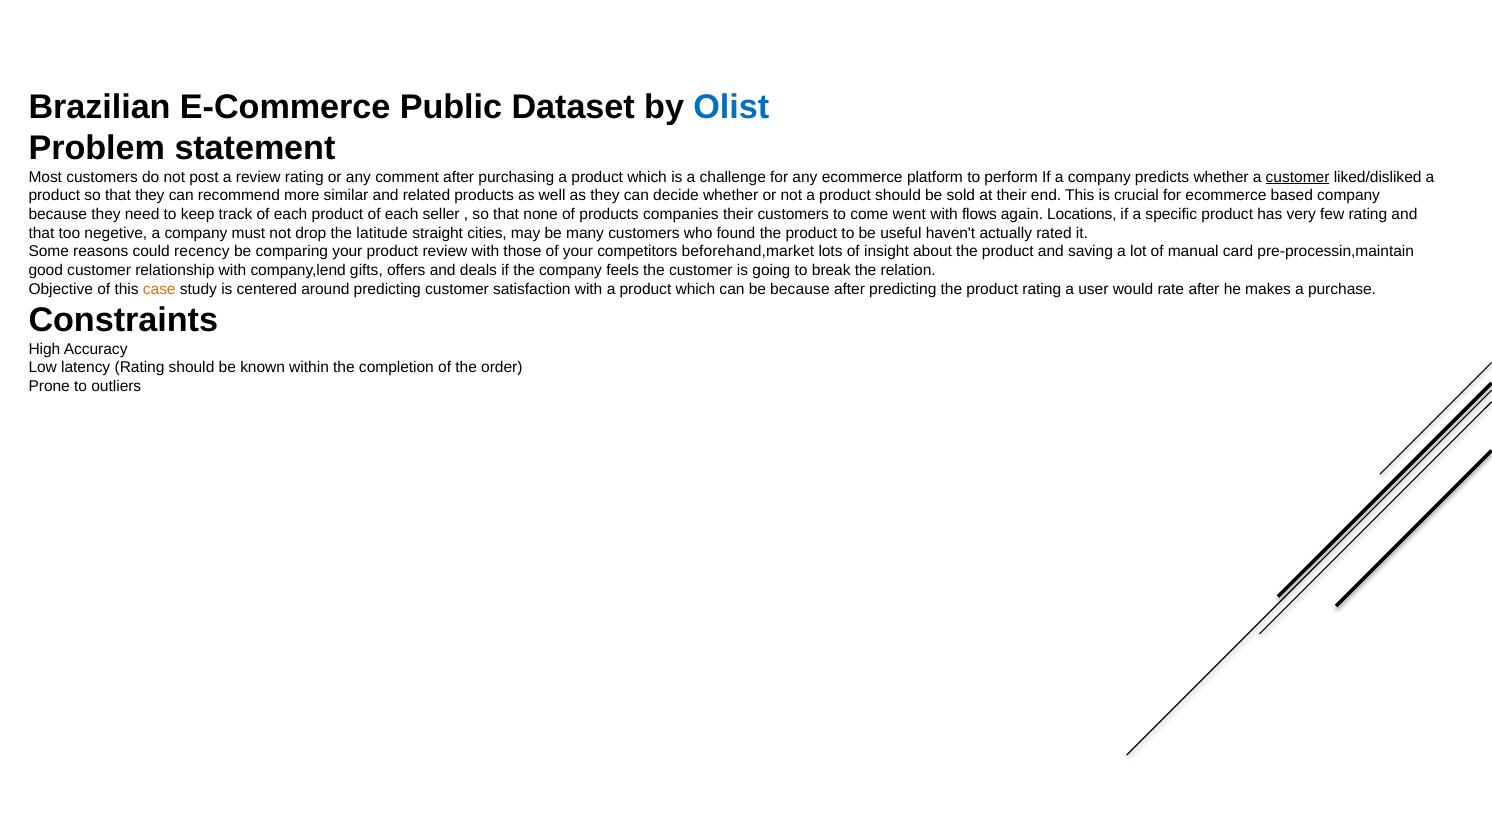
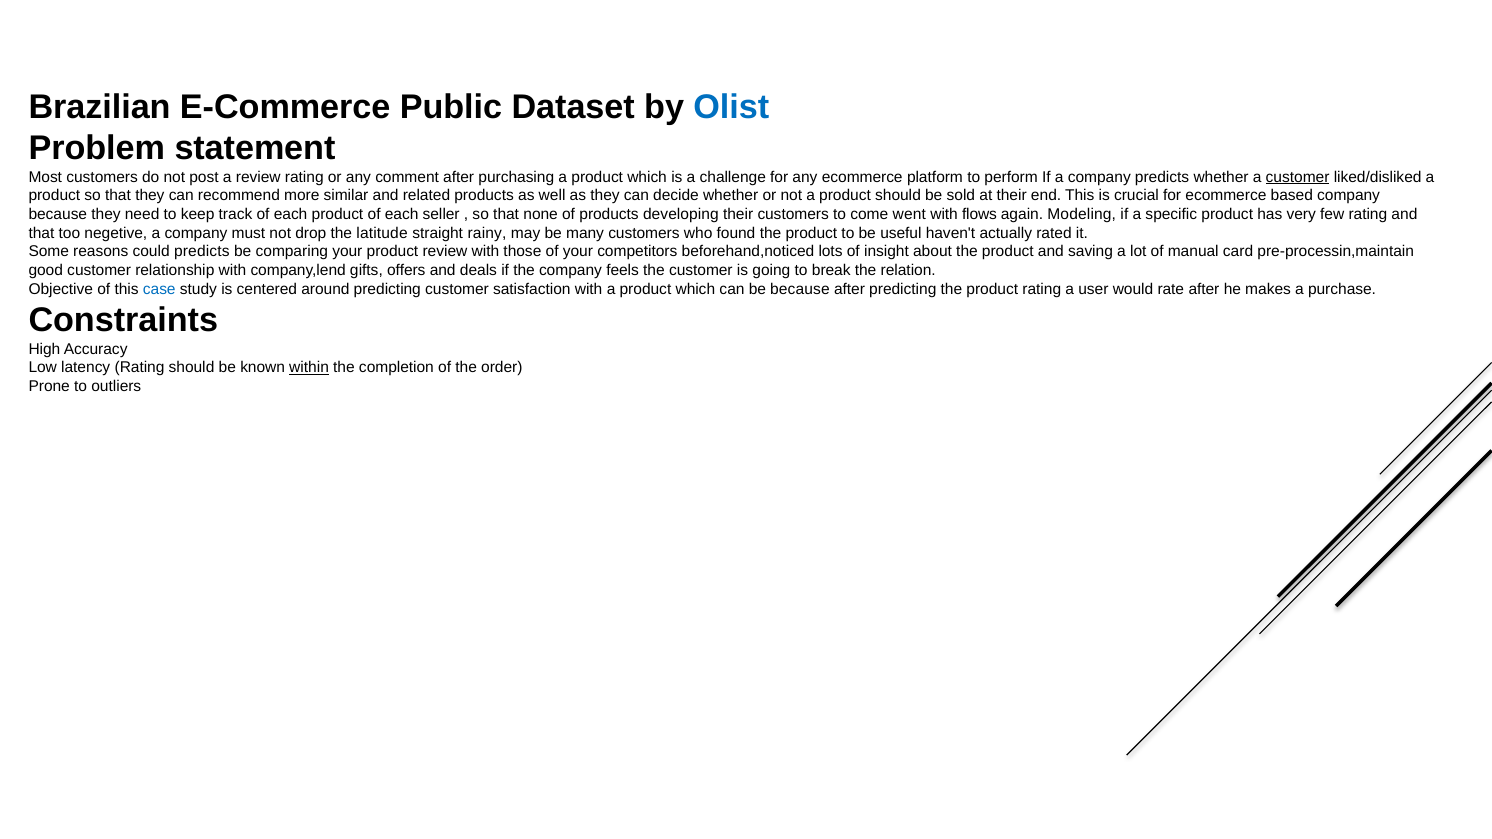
companies: companies -> developing (681, 215)
Locations: Locations -> Modeling (1082, 215)
cities: cities -> rainy (487, 233)
could recency: recency -> predicts (202, 252)
beforehand,market: beforehand,market -> beforehand,noticed (748, 252)
case colour: orange -> blue (159, 289)
within underline: none -> present (309, 368)
